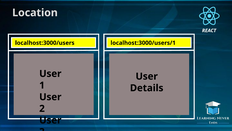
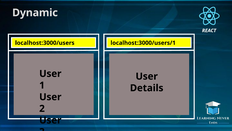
Location: Location -> Dynamic (35, 13)
